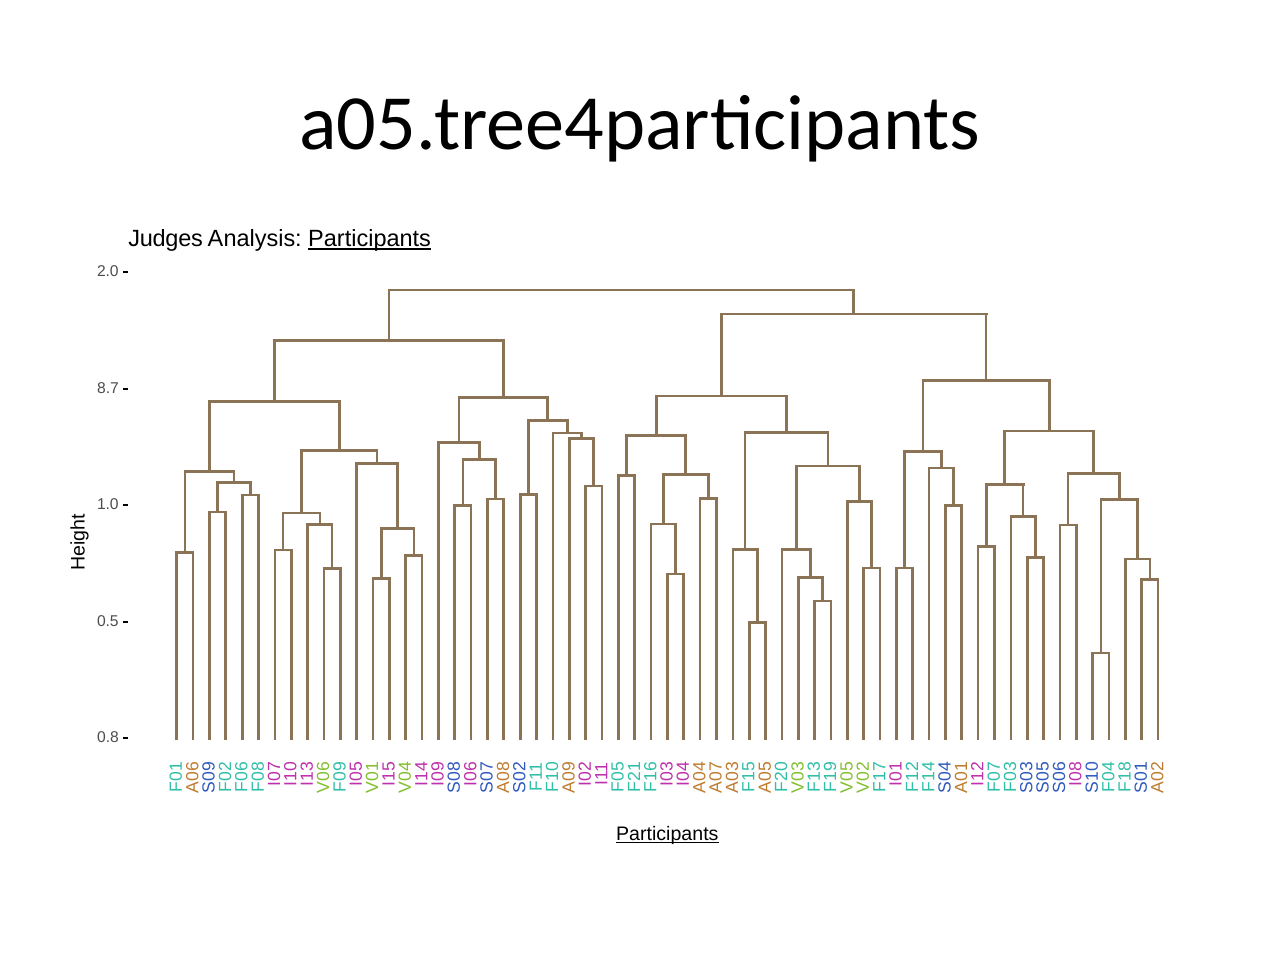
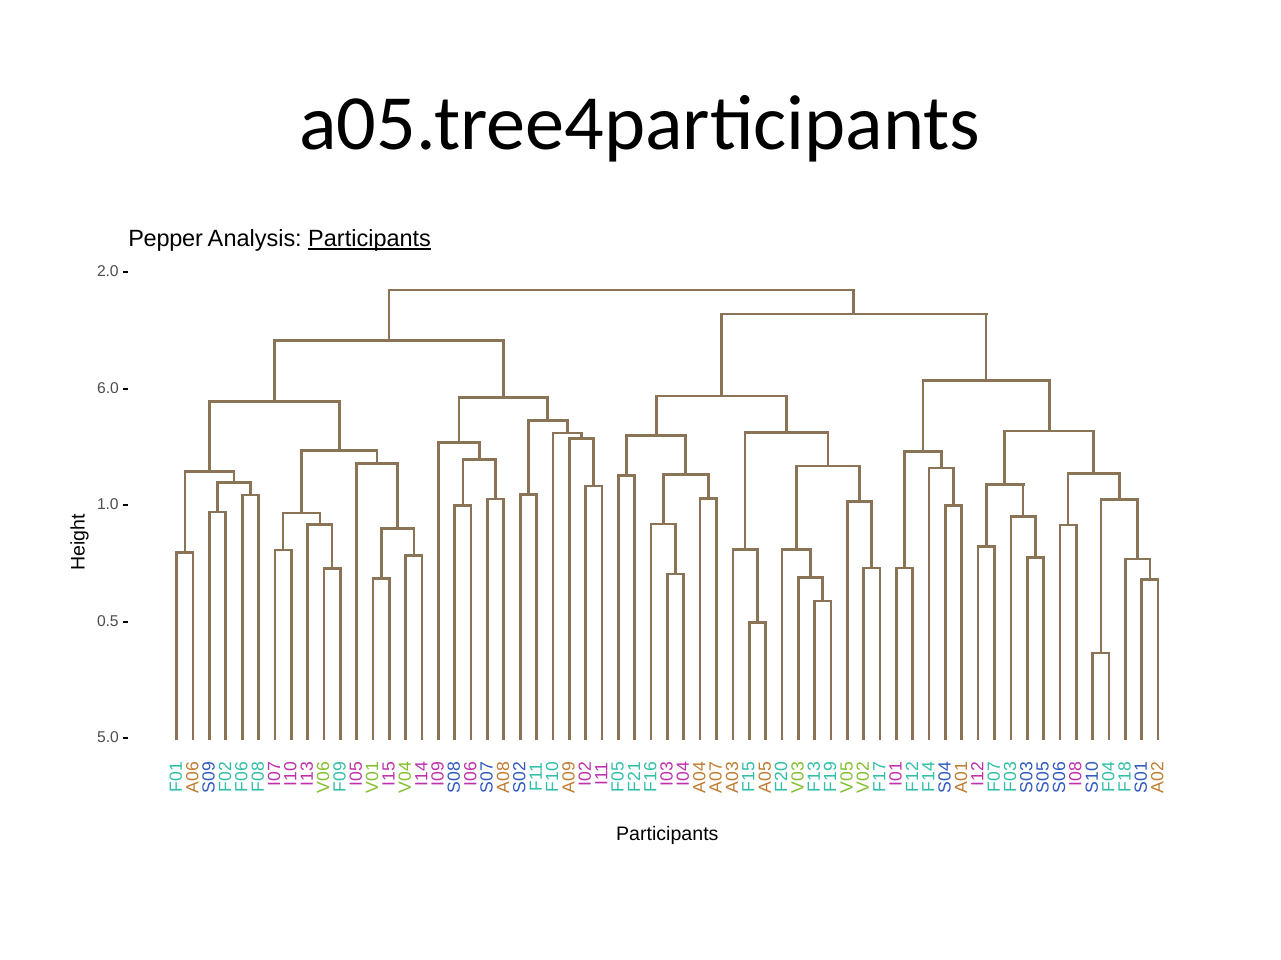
Judges: Judges -> Pepper (166, 239)
8.7: 8.7 -> 6.0 (108, 389)
0.8: 0.8 -> 5.0 (108, 738)
Participants underline: present -> none (667, 834)
